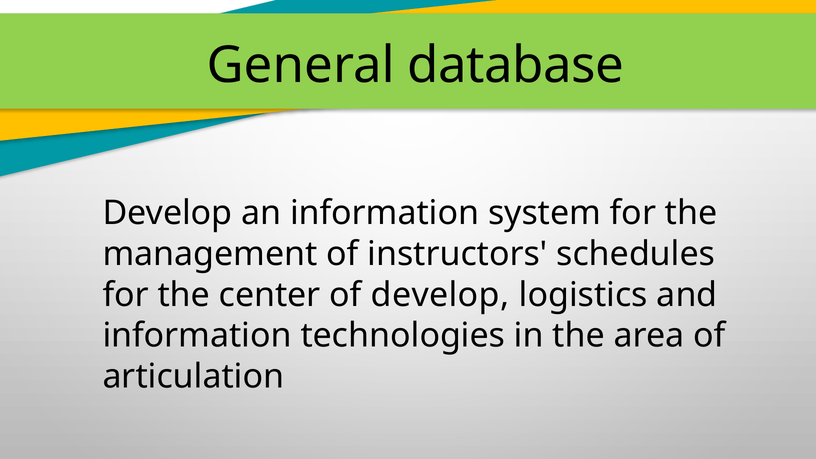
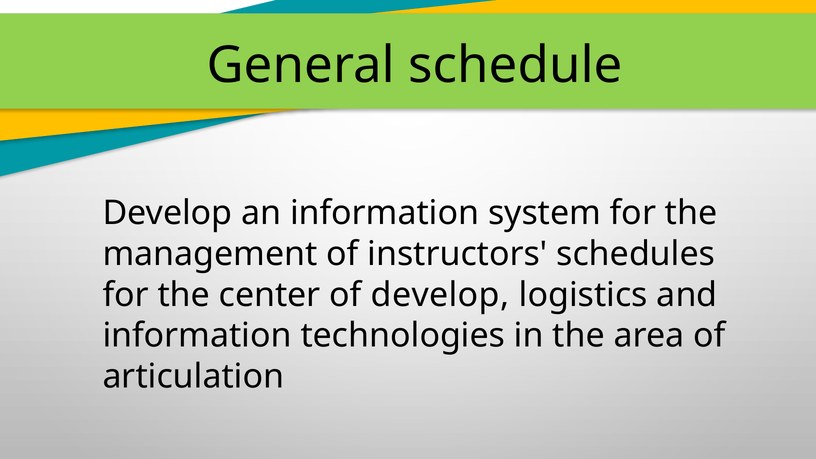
database: database -> schedule (515, 65)
